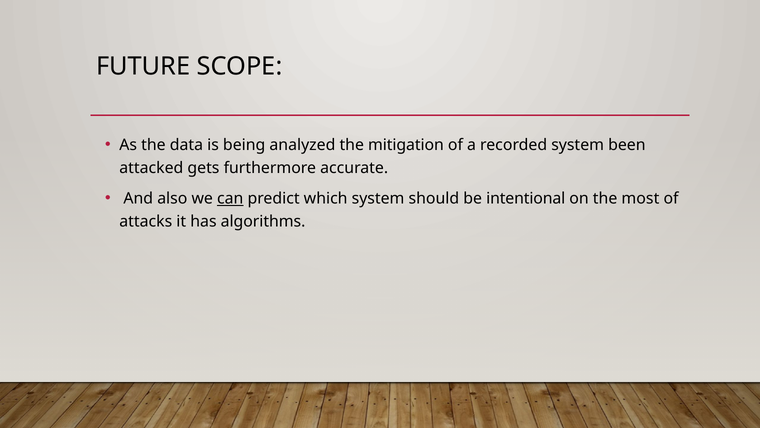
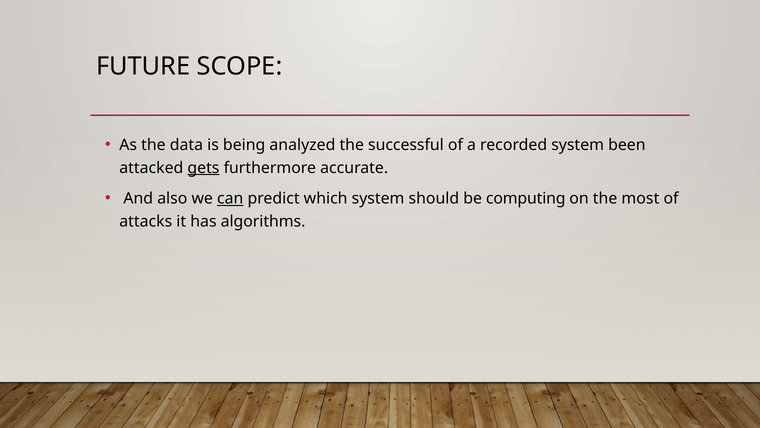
mitigation: mitigation -> successful (406, 145)
gets underline: none -> present (203, 168)
intentional: intentional -> computing (526, 198)
